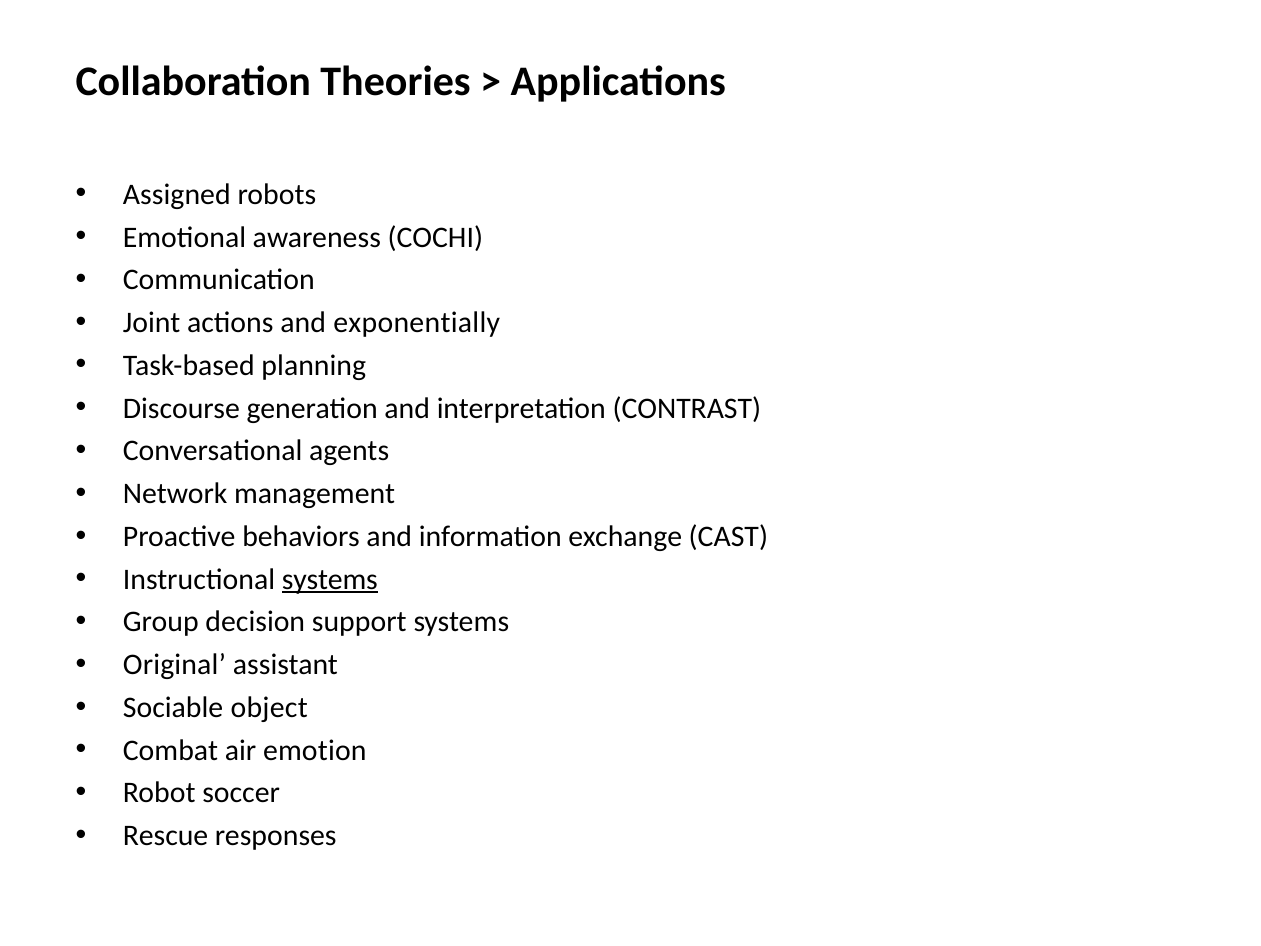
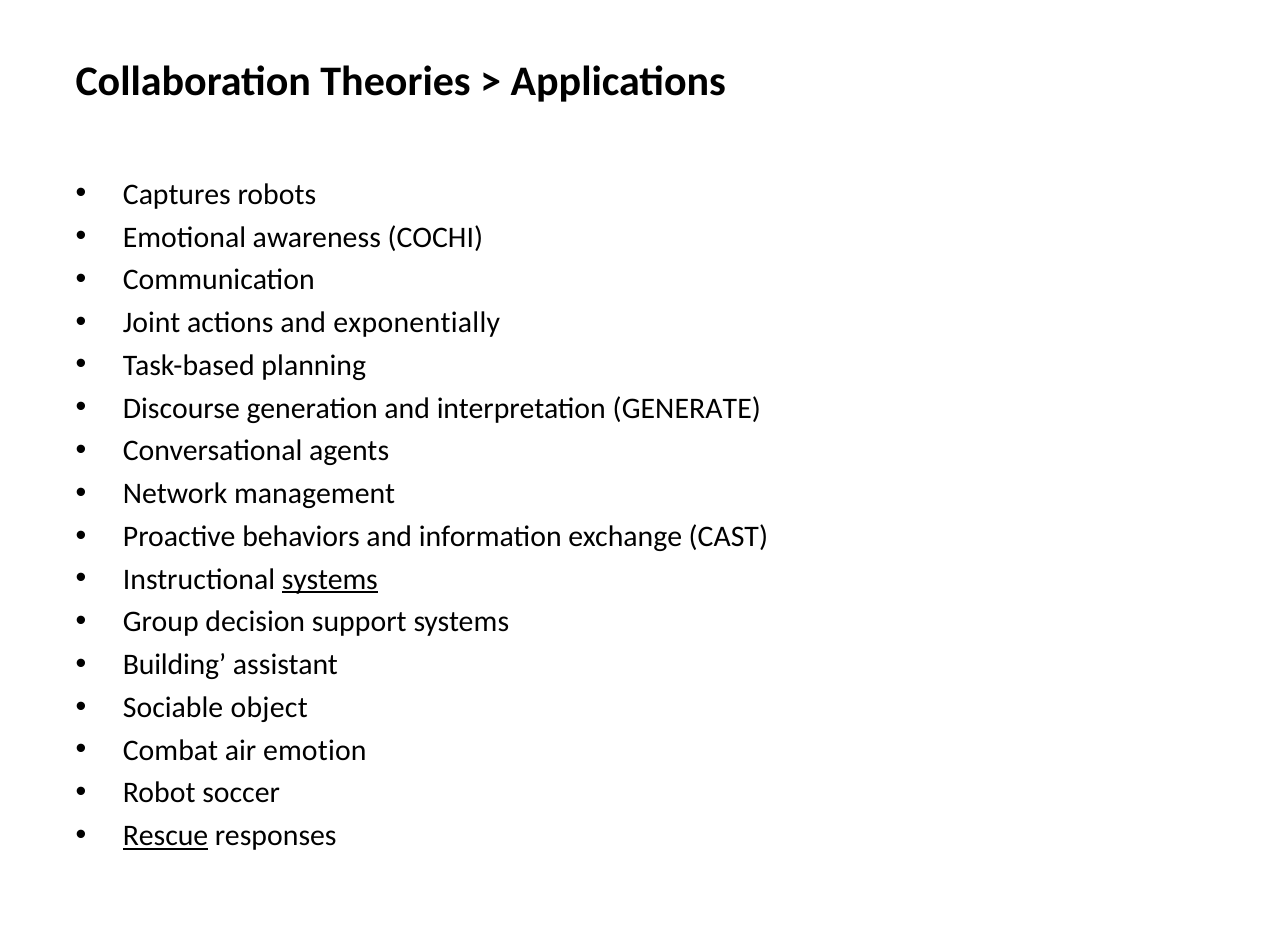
Assigned: Assigned -> Captures (177, 194)
CONTRAST: CONTRAST -> GENERATE (687, 408)
Original: Original -> Building (175, 665)
Rescue underline: none -> present (166, 836)
